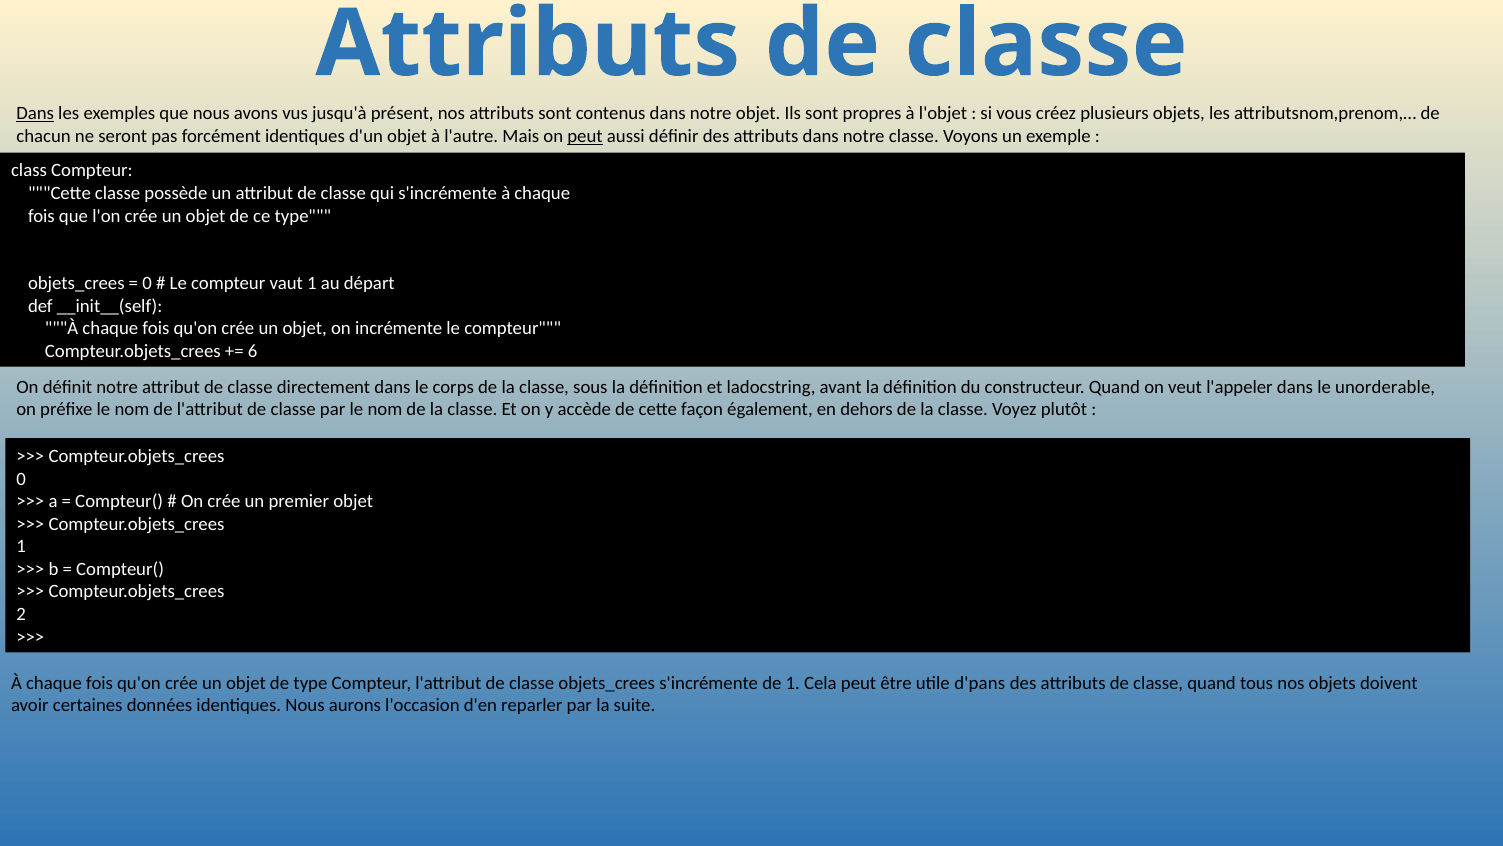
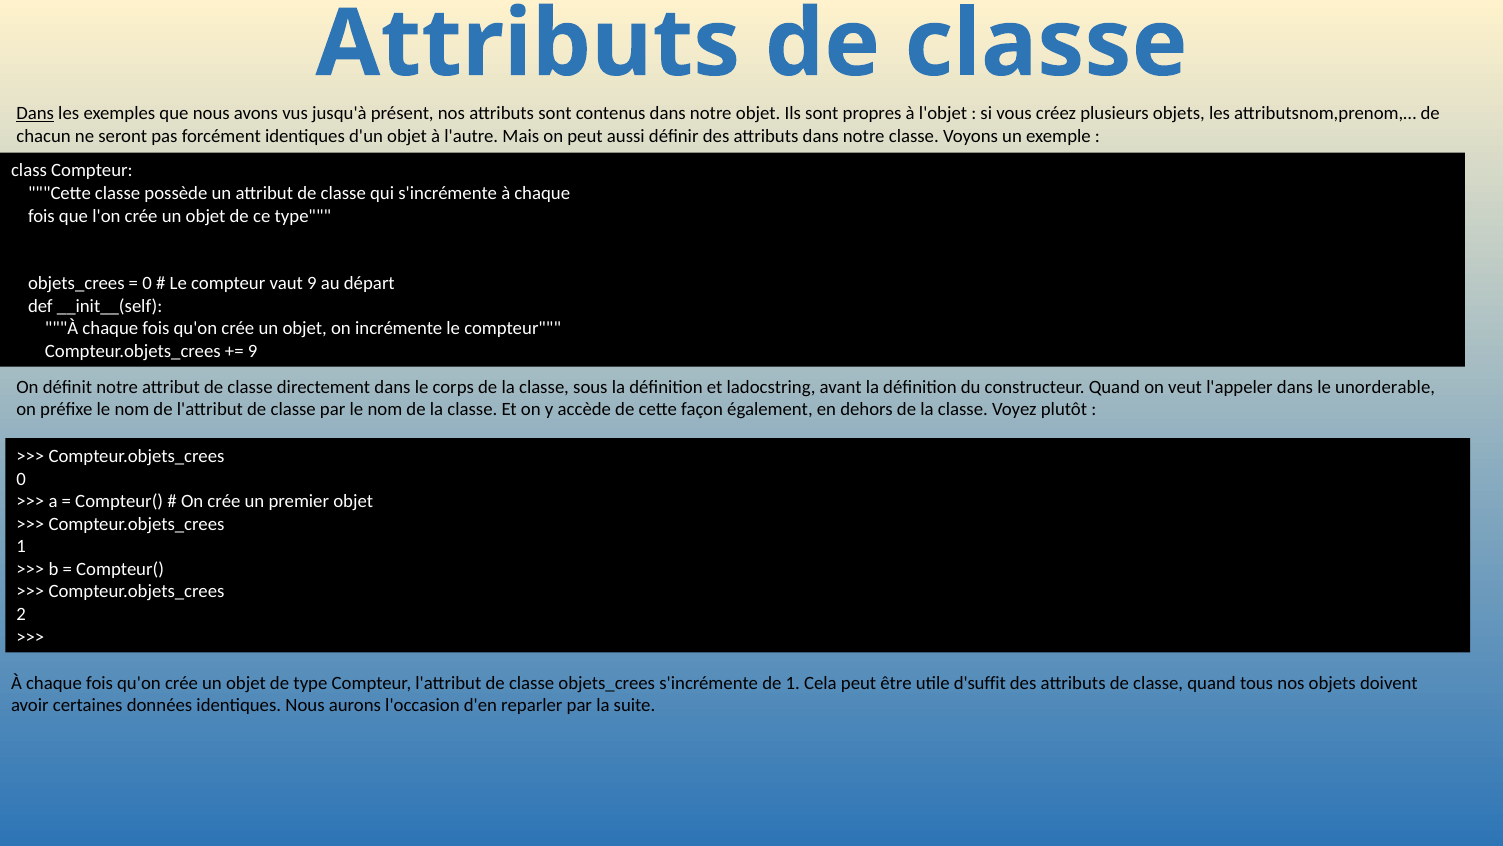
peut underline: present -> none (585, 136)
vaut 1: 1 -> 9 (312, 283)
6: 6 -> 9 (253, 351)
d'pans: d'pans -> d'suffit (980, 683)
